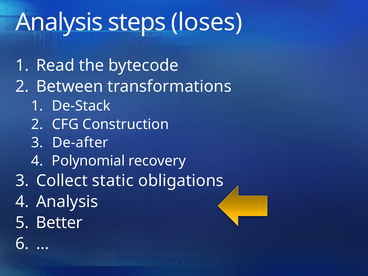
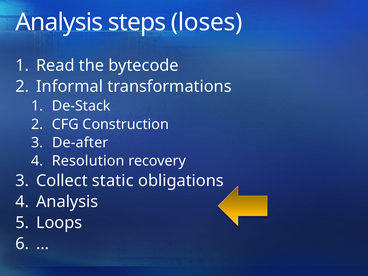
Between: Between -> Informal (70, 87)
Polynomial: Polynomial -> Resolution (88, 161)
Better: Better -> Loops (59, 223)
